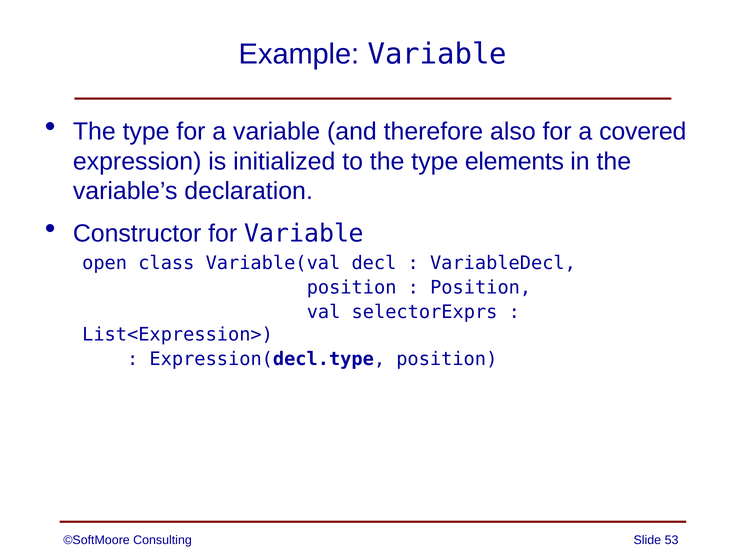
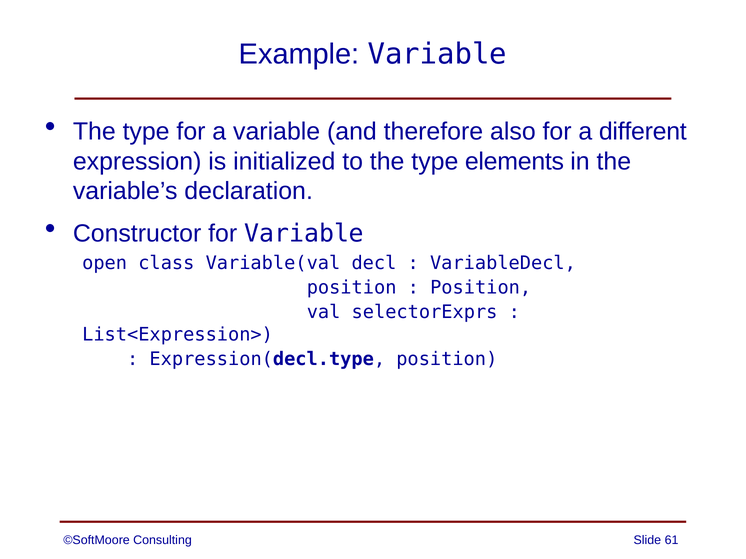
covered: covered -> different (643, 132)
53: 53 -> 61 (672, 540)
